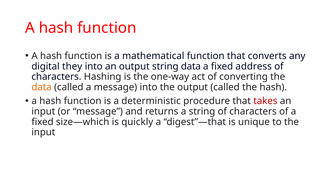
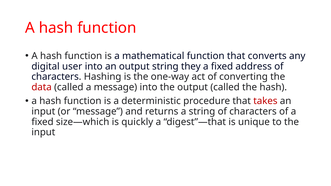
they: they -> user (72, 66)
string data: data -> they (191, 66)
data colour: orange -> red (42, 87)
